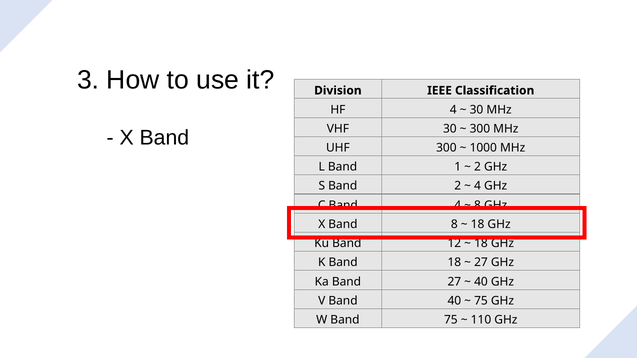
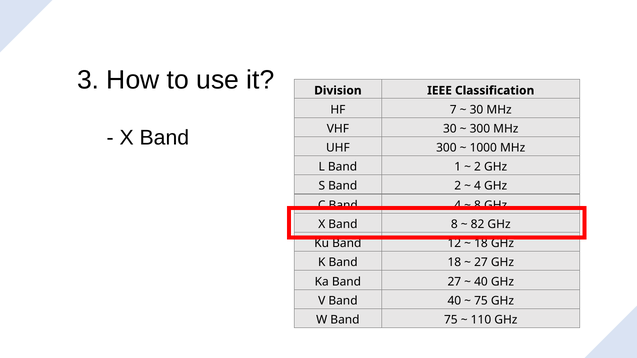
HF 4: 4 -> 7 (453, 110)
18: 18 -> 82 (478, 224)
